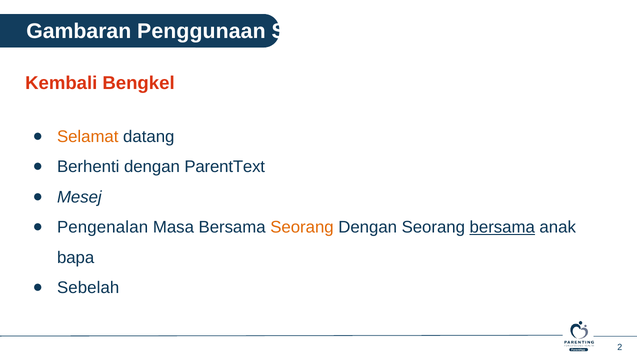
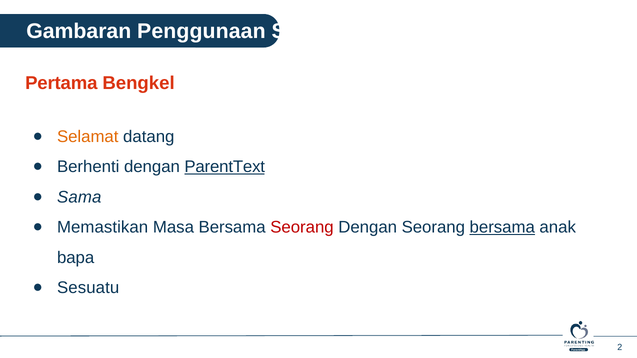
Kembali: Kembali -> Pertama (61, 83)
ParentText underline: none -> present (225, 167)
Mesej: Mesej -> Sama (79, 197)
Pengenalan: Pengenalan -> Memastikan (103, 228)
Seorang colour: orange -> red (302, 228)
Sebelah: Sebelah -> Sesuatu (88, 288)
